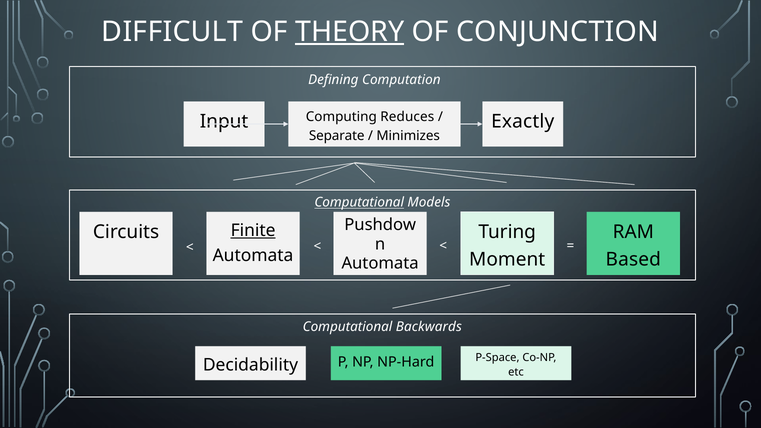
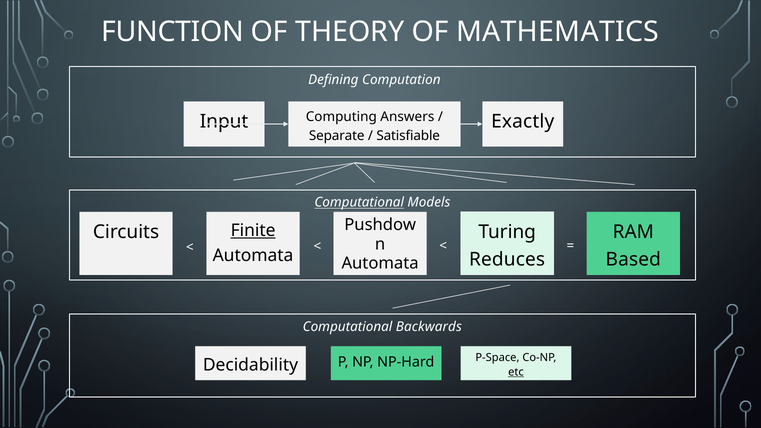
DIFFICULT: DIFFICULT -> FUNCTION (172, 32)
THEORY underline: present -> none (350, 32)
CONJUNCTION: CONJUNCTION -> MATHEMATICS (558, 32)
Reduces: Reduces -> Answers (407, 117)
Minimizes: Minimizes -> Satisfiable (408, 136)
Moment: Moment -> Reduces (507, 259)
etc underline: none -> present (516, 372)
